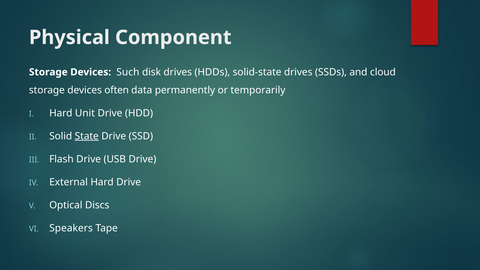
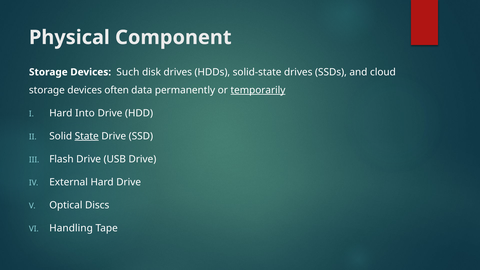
temporarily underline: none -> present (258, 90)
Unit: Unit -> Into (85, 113)
Speakers: Speakers -> Handling (71, 228)
